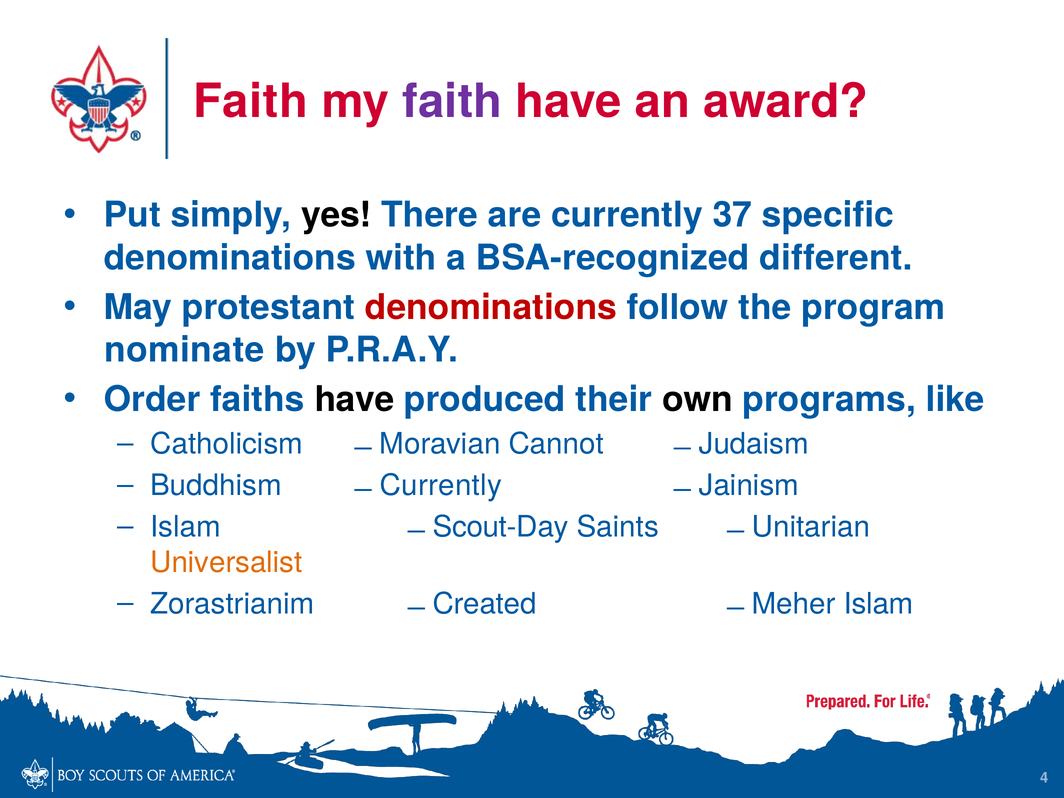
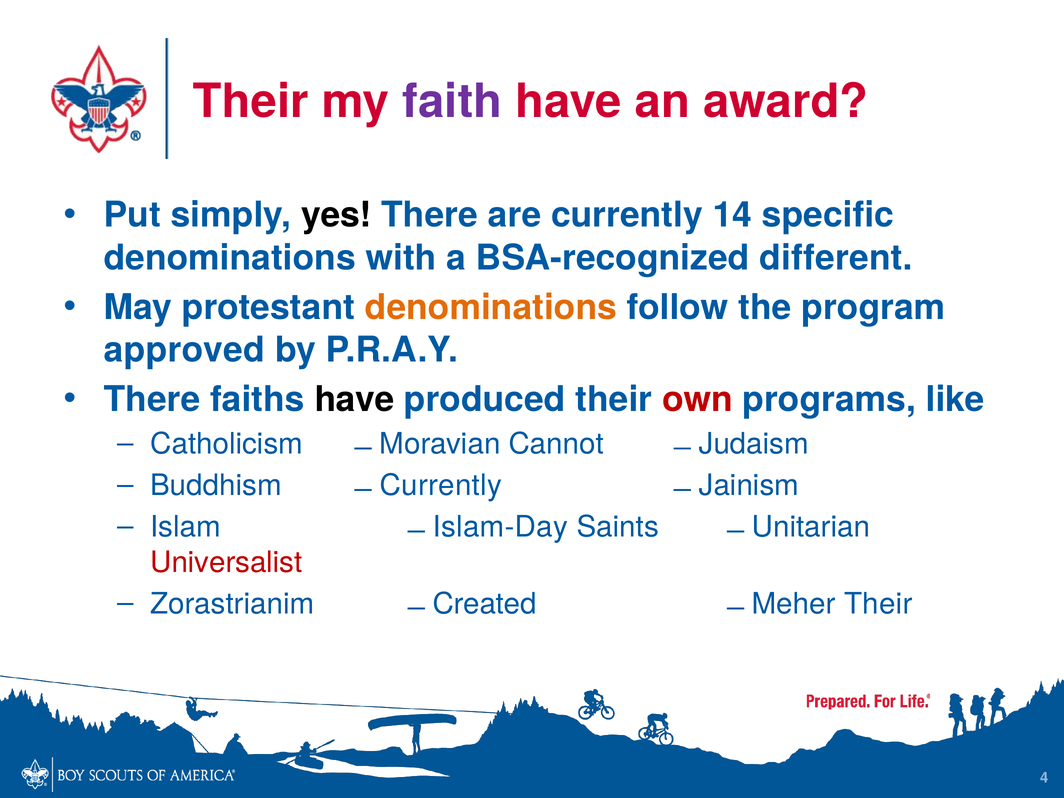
Faith: Faith -> Their (251, 102)
37: 37 -> 14 (732, 215)
denominations colour: red -> orange (491, 307)
nominate: nominate -> approved (184, 350)
Order: Order -> There (152, 400)
own colour: black -> red (697, 400)
Scout-Day: Scout-Day -> Islam-Day (500, 527)
Universalist colour: orange -> red (226, 562)
Meher Islam: Islam -> Their (878, 604)
